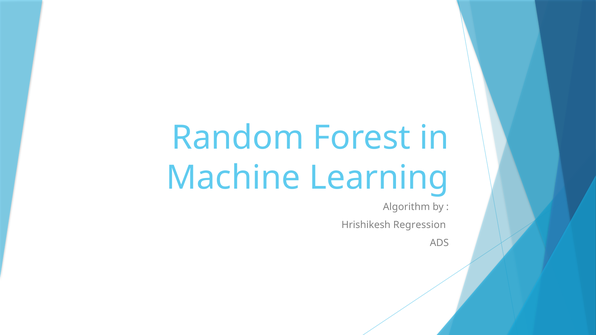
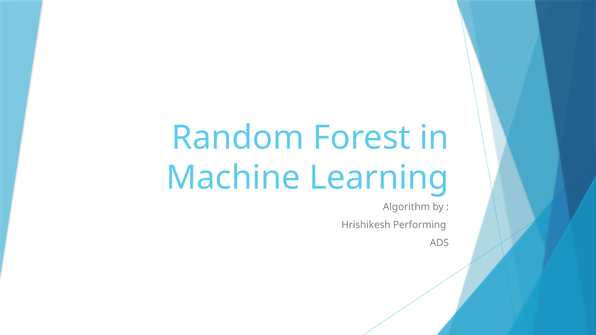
Regression: Regression -> Performing (420, 225)
